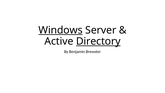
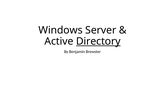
Windows underline: present -> none (61, 30)
